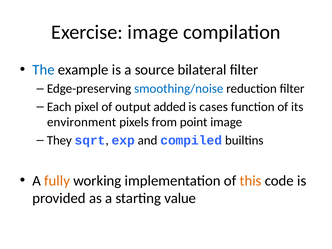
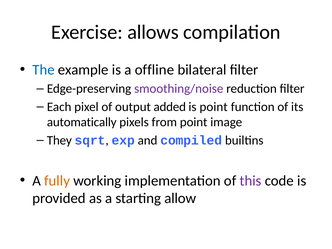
Exercise image: image -> allows (153, 32)
source: source -> offline (154, 70)
smoothing/noise colour: blue -> purple (179, 89)
is cases: cases -> point (214, 107)
environment: environment -> automatically (82, 122)
this colour: orange -> purple (251, 181)
value: value -> allow (180, 198)
